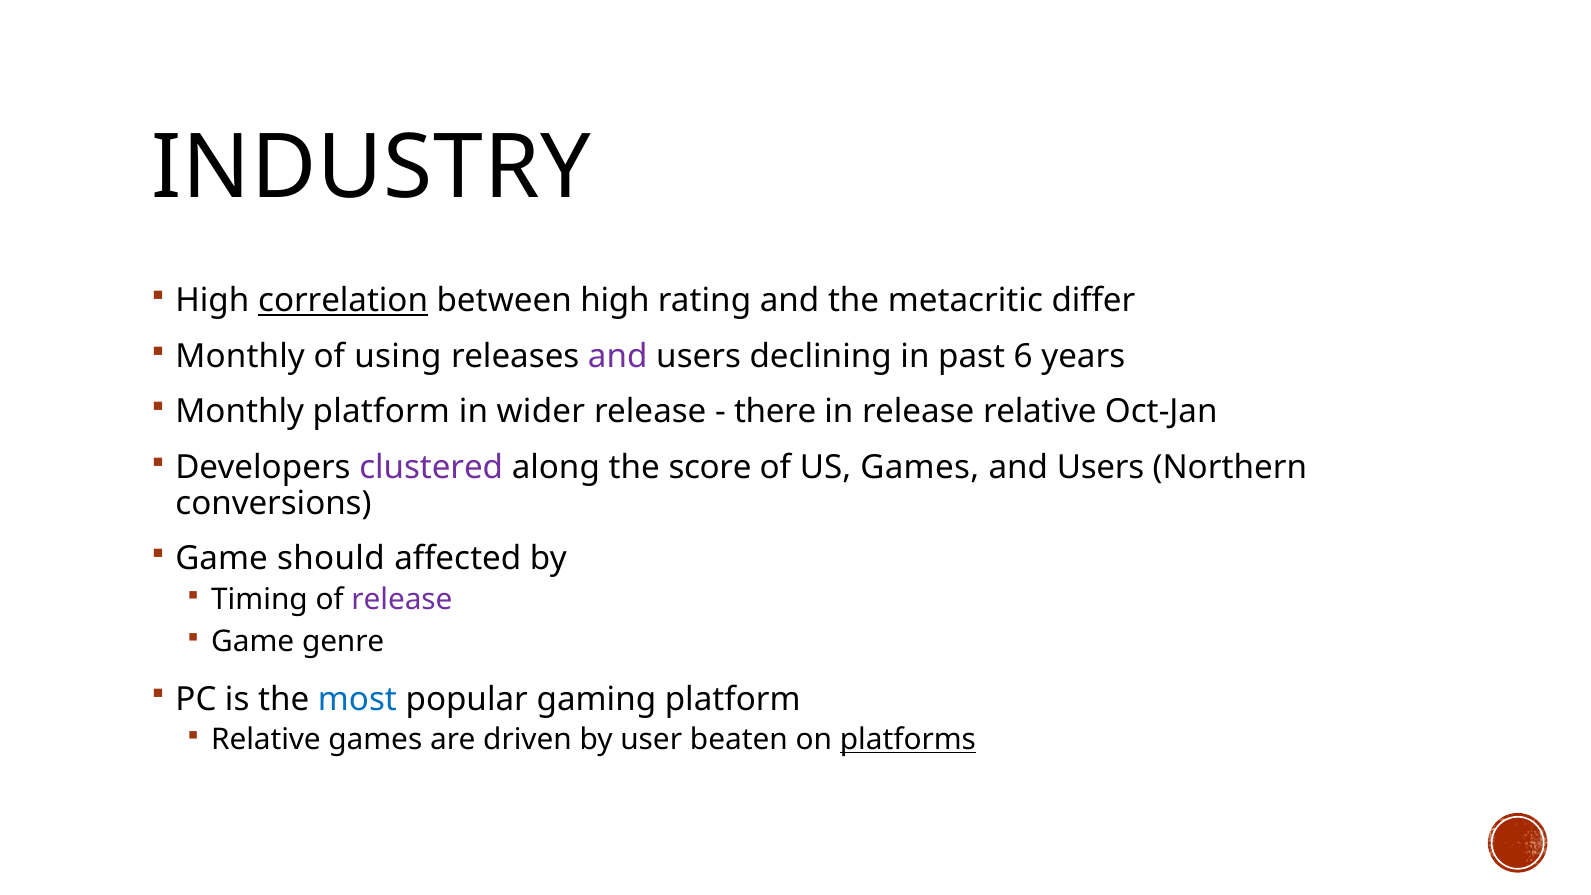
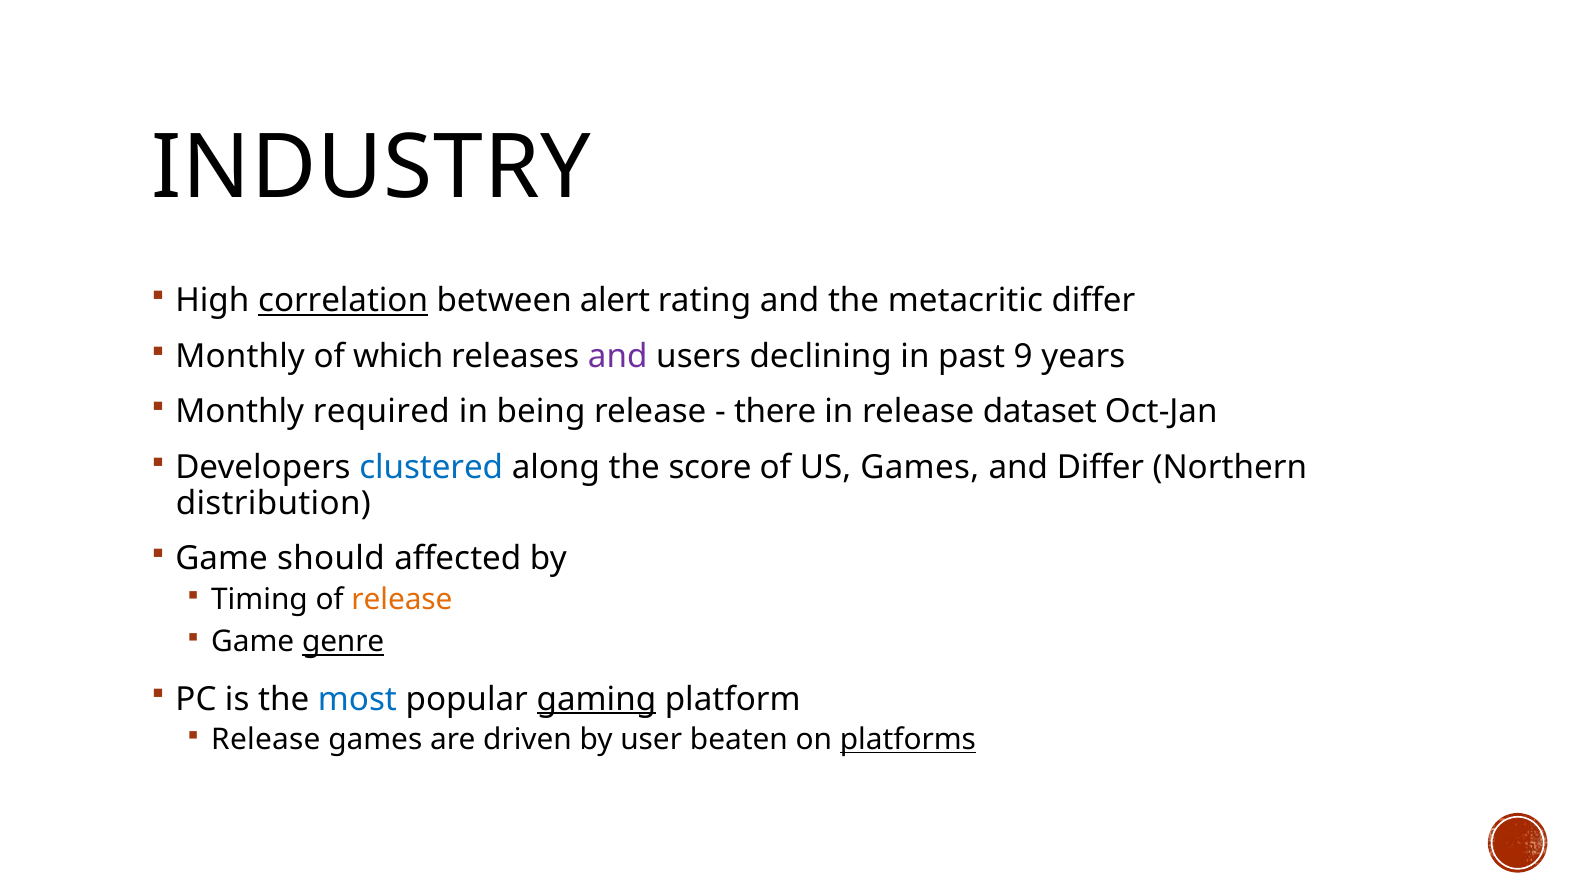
between high: high -> alert (615, 301)
using: using -> which (398, 356)
6: 6 -> 9 (1023, 356)
Monthly platform: platform -> required (381, 412)
wider: wider -> being (541, 412)
release relative: relative -> dataset (1040, 412)
clustered colour: purple -> blue (431, 468)
Users: Users -> Differ (1100, 468)
conversions: conversions -> distribution (273, 503)
release colour: purple -> orange (402, 600)
genre underline: none -> present (343, 642)
gaming underline: none -> present (596, 699)
Relative: Relative -> Release (266, 740)
